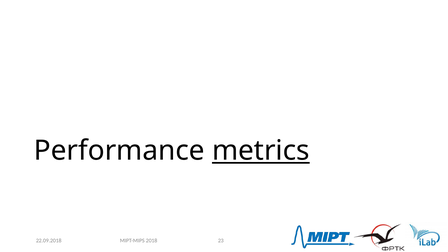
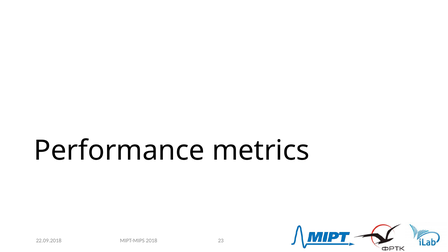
metrics underline: present -> none (261, 151)
